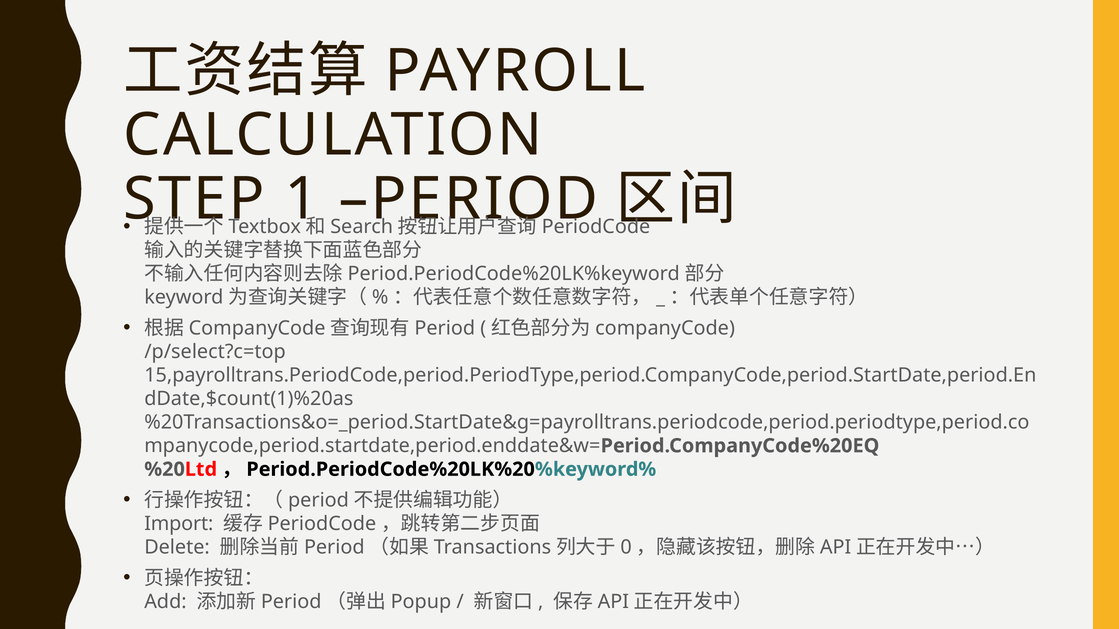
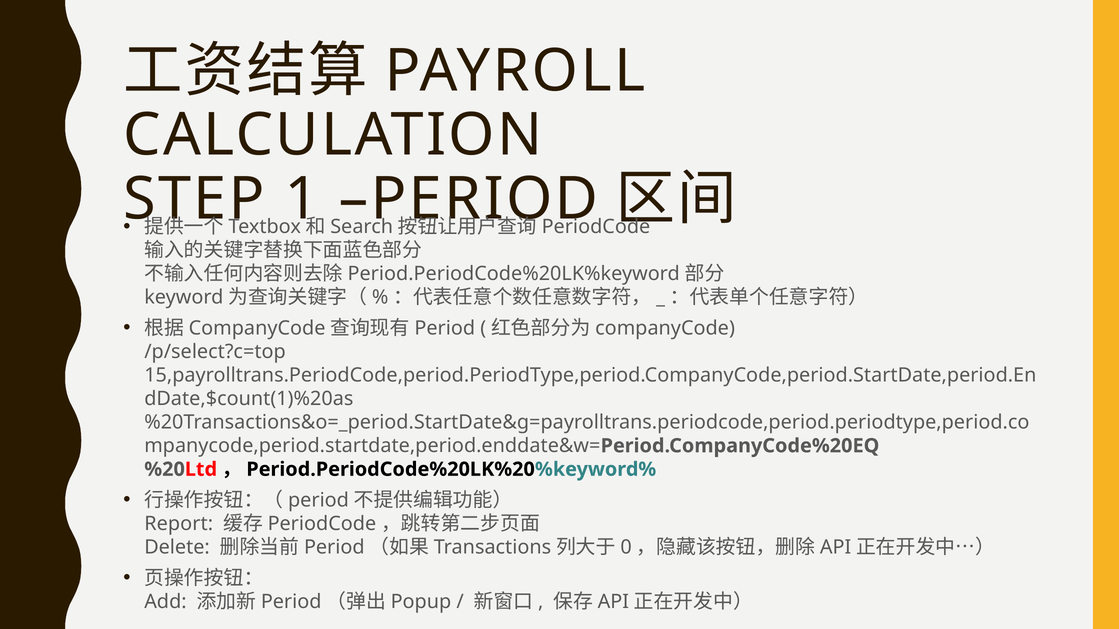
Import: Import -> Report (179, 524)
